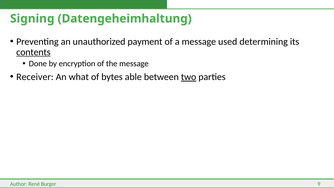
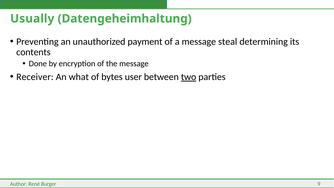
Signing: Signing -> Usually (32, 19)
used: used -> steal (228, 42)
contents underline: present -> none (33, 52)
able: able -> user (133, 77)
